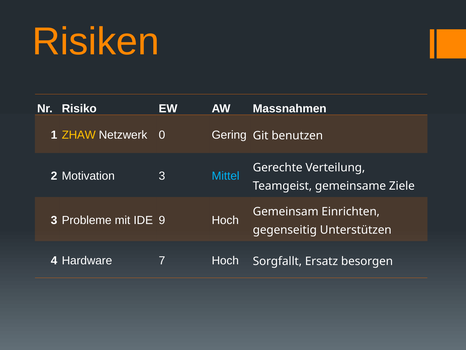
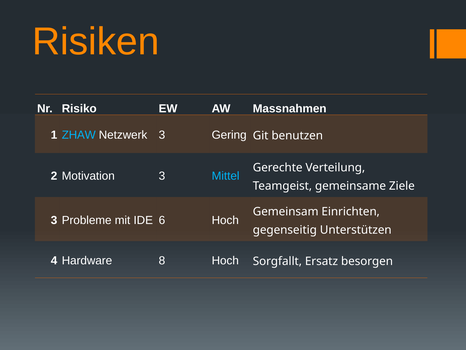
ZHAW colour: yellow -> light blue (79, 135)
Netzwerk 0: 0 -> 3 (162, 135)
9: 9 -> 6 (162, 220)
7: 7 -> 8 (162, 260)
